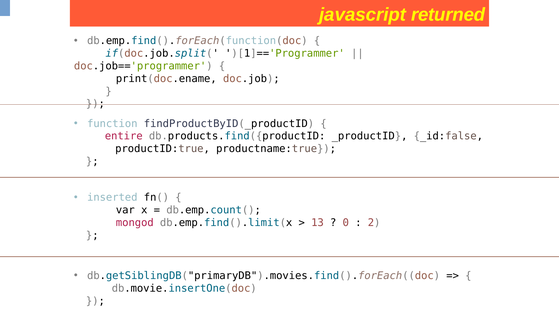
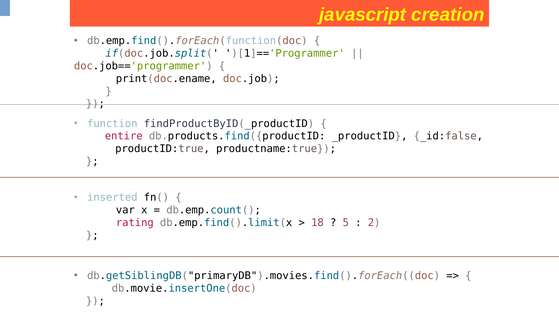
returned: returned -> creation (448, 15)
mongod: mongod -> rating (135, 222)
13: 13 -> 18 (317, 222)
0: 0 -> 5 (346, 222)
